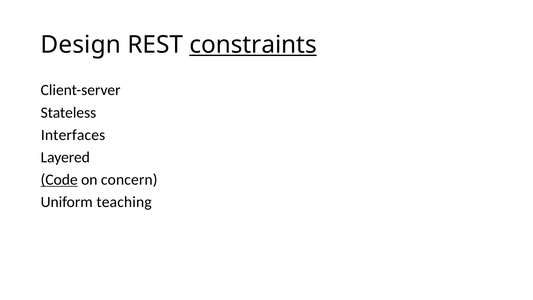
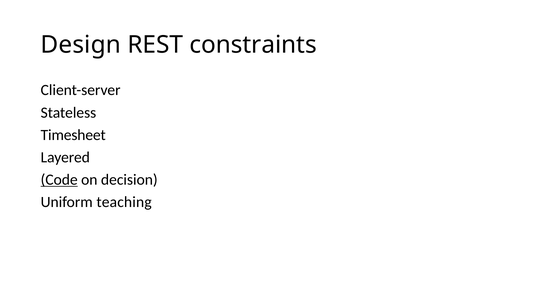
constraints underline: present -> none (253, 45)
Interfaces: Interfaces -> Timesheet (73, 135)
concern: concern -> decision (129, 180)
